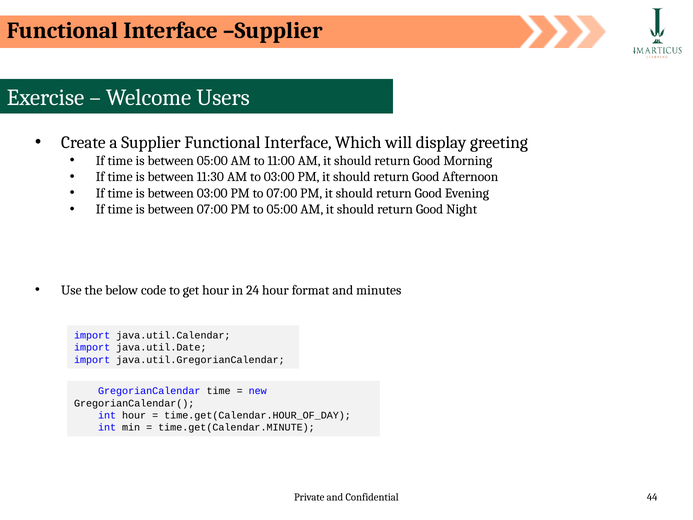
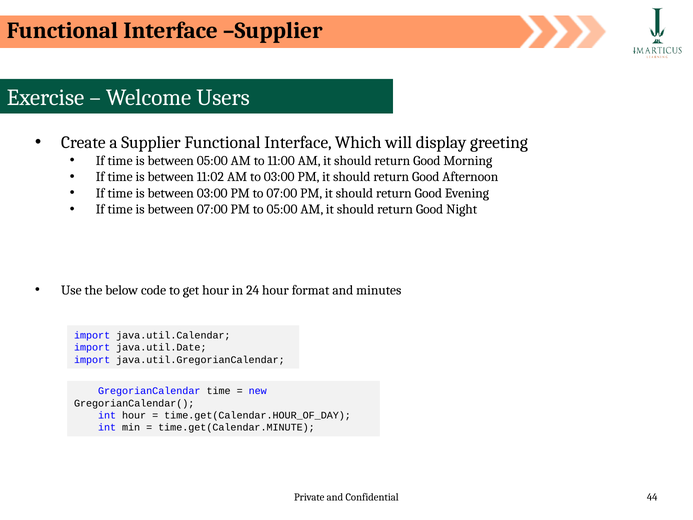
11:30: 11:30 -> 11:02 (210, 177)
